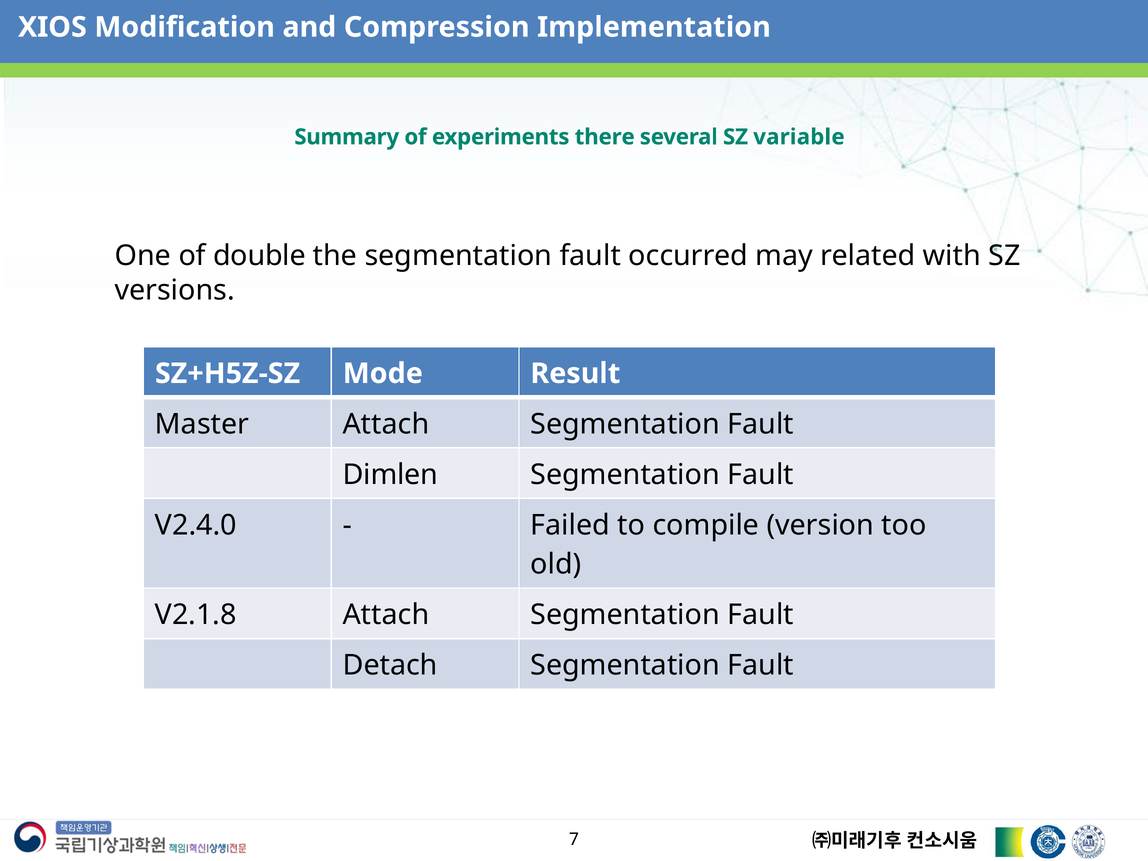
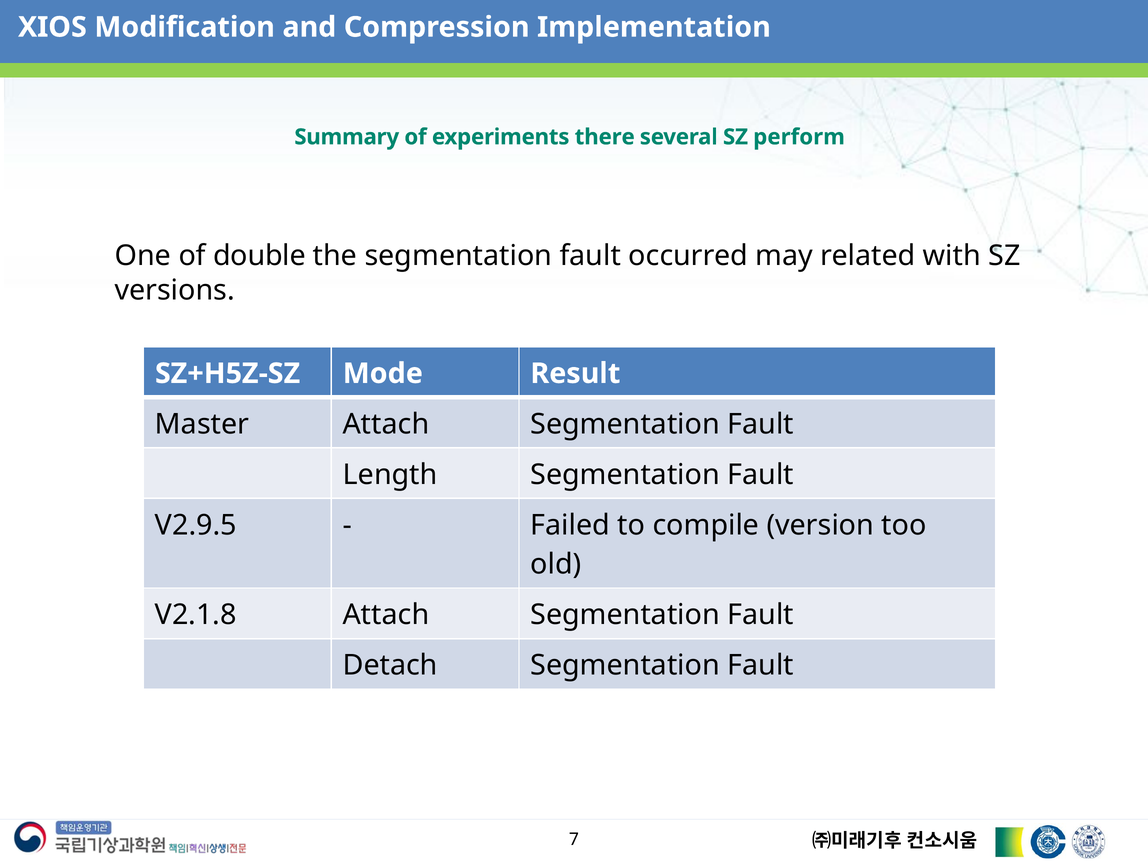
variable: variable -> perform (799, 137)
Dimlen: Dimlen -> Length (390, 475)
V2.4.0: V2.4.0 -> V2.9.5 (196, 525)
